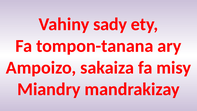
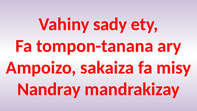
Miandry: Miandry -> Nandray (49, 89)
